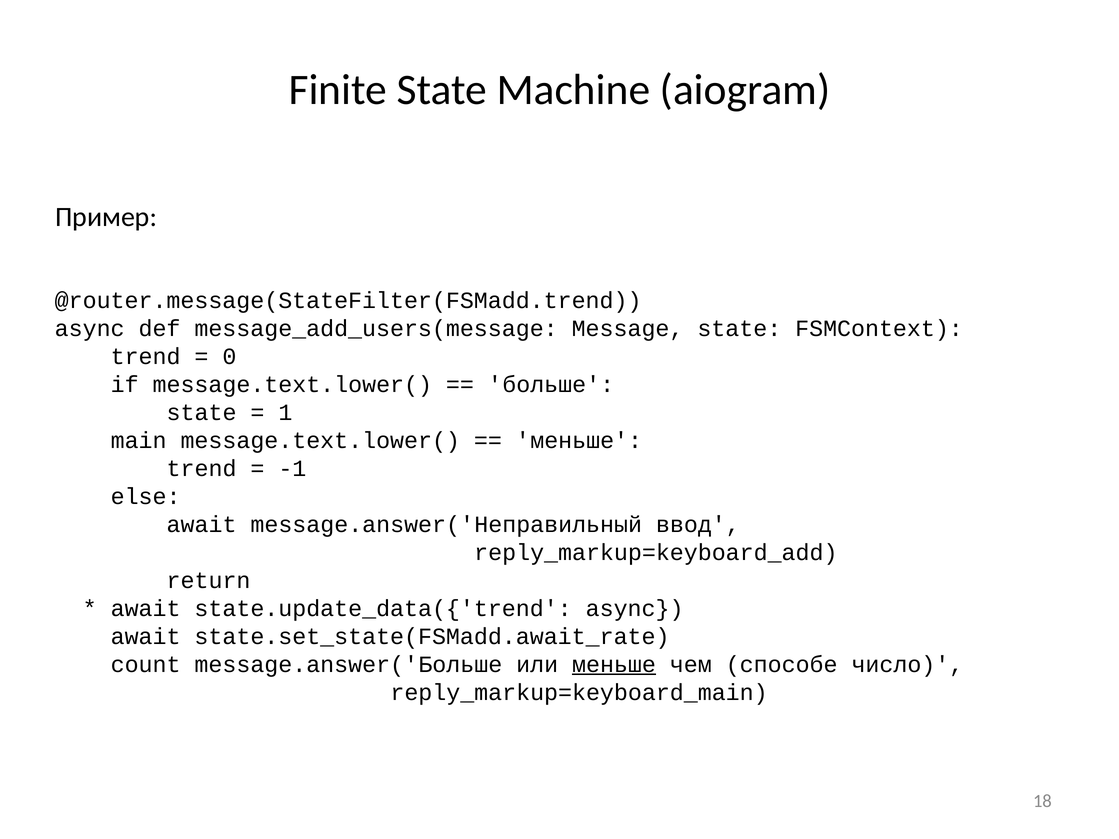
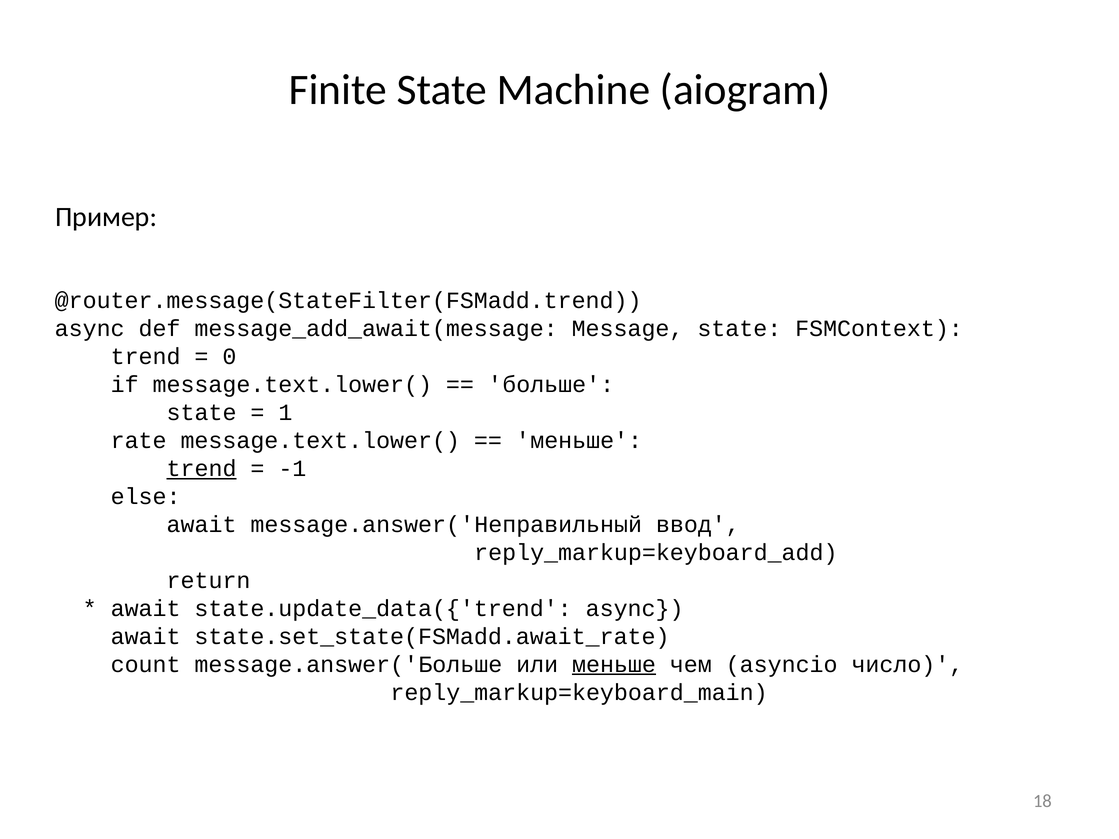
message_add_users(message: message_add_users(message -> message_add_await(message (376, 329)
main: main -> rate (139, 441)
trend underline: none -> present (202, 469)
способе: способе -> asyncio (782, 665)
